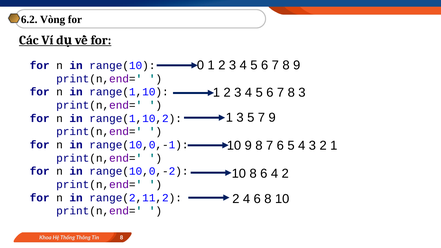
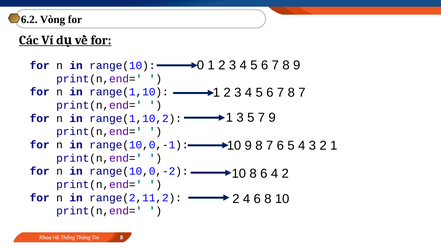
7 8 3: 3 -> 7 (302, 93)
